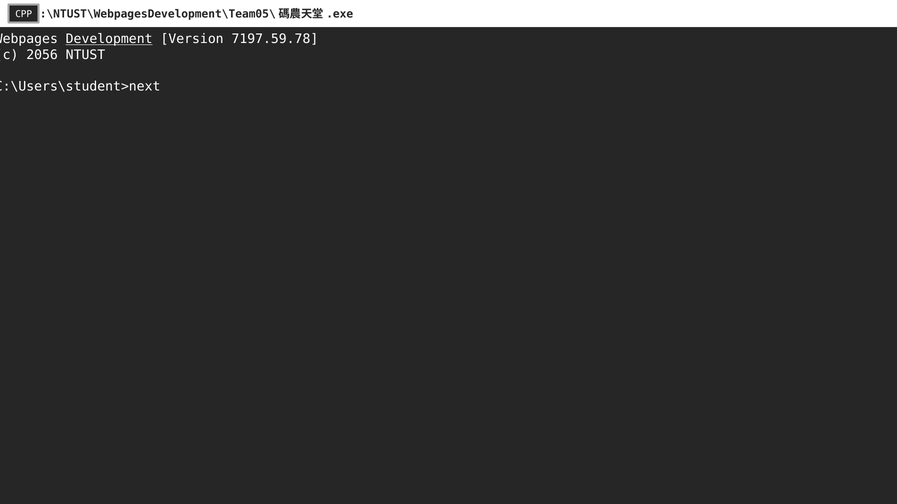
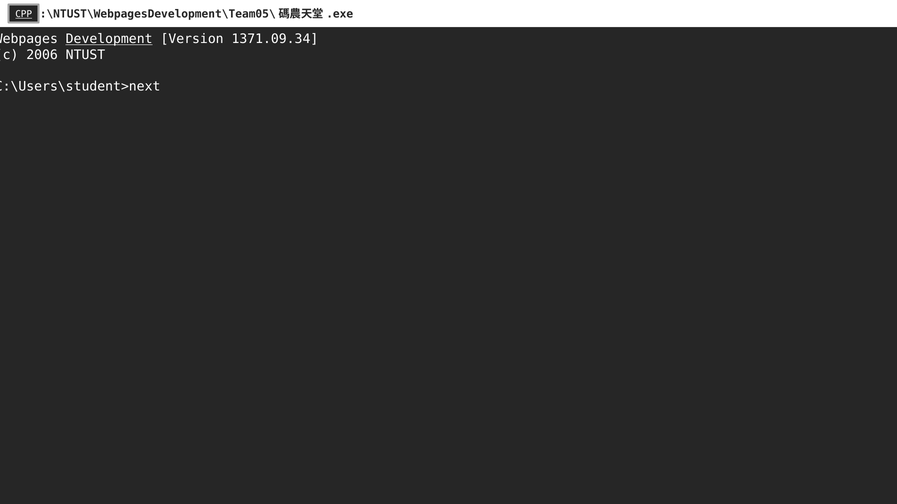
CPP underline: none -> present (24, 14)
7197.59.78: 7197.59.78 -> 1371.09.34 (275, 39)
2056: 2056 -> 2006 (42, 55)
